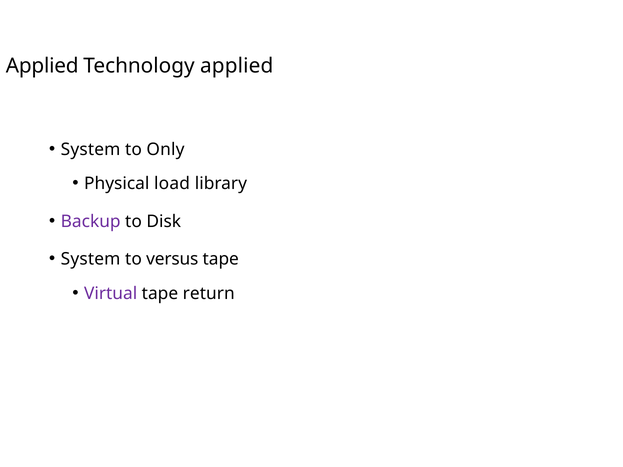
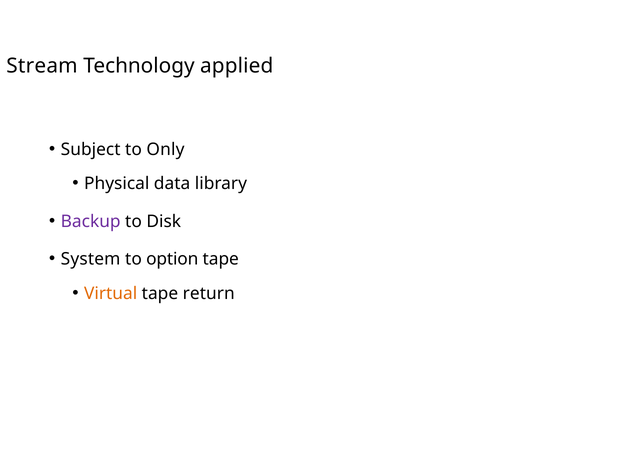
Applied: Applied -> Stream (42, 66)
System: System -> Subject (91, 149)
load: load -> data (172, 184)
versus: versus -> option (172, 259)
Virtual colour: purple -> orange (111, 294)
